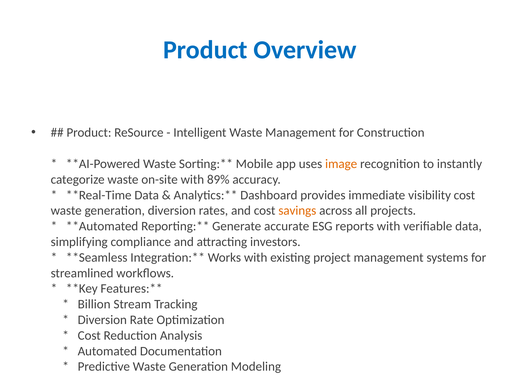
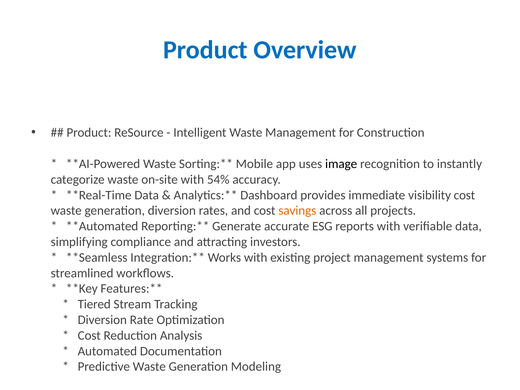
image colour: orange -> black (341, 164)
89%: 89% -> 54% (218, 179)
Billion: Billion -> Tiered (94, 304)
